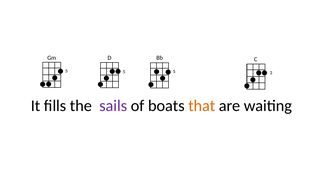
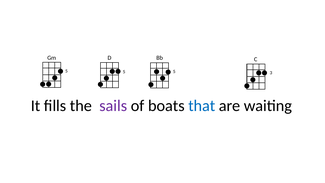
that colour: orange -> blue (202, 106)
